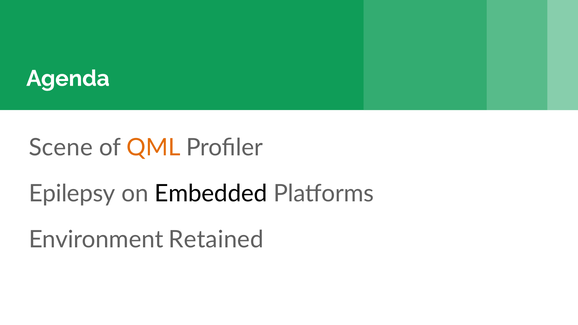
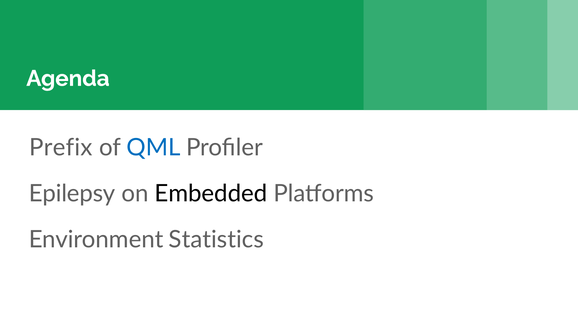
Scene: Scene -> Prefix (61, 148)
QML colour: orange -> blue (154, 148)
Retained: Retained -> Statistics (216, 240)
